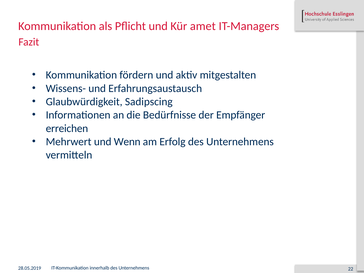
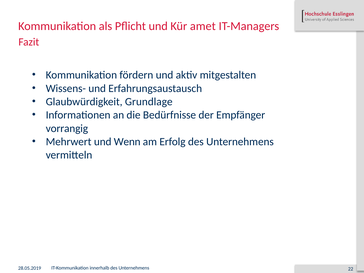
Sadipscing: Sadipscing -> Grundlage (149, 102)
erreichen: erreichen -> vorrangig (67, 128)
